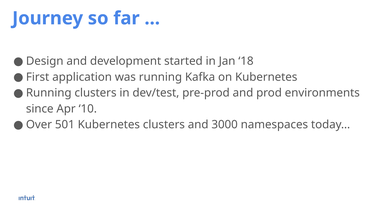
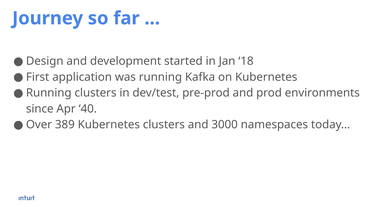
10: 10 -> 40 (88, 109)
501: 501 -> 389 (65, 125)
